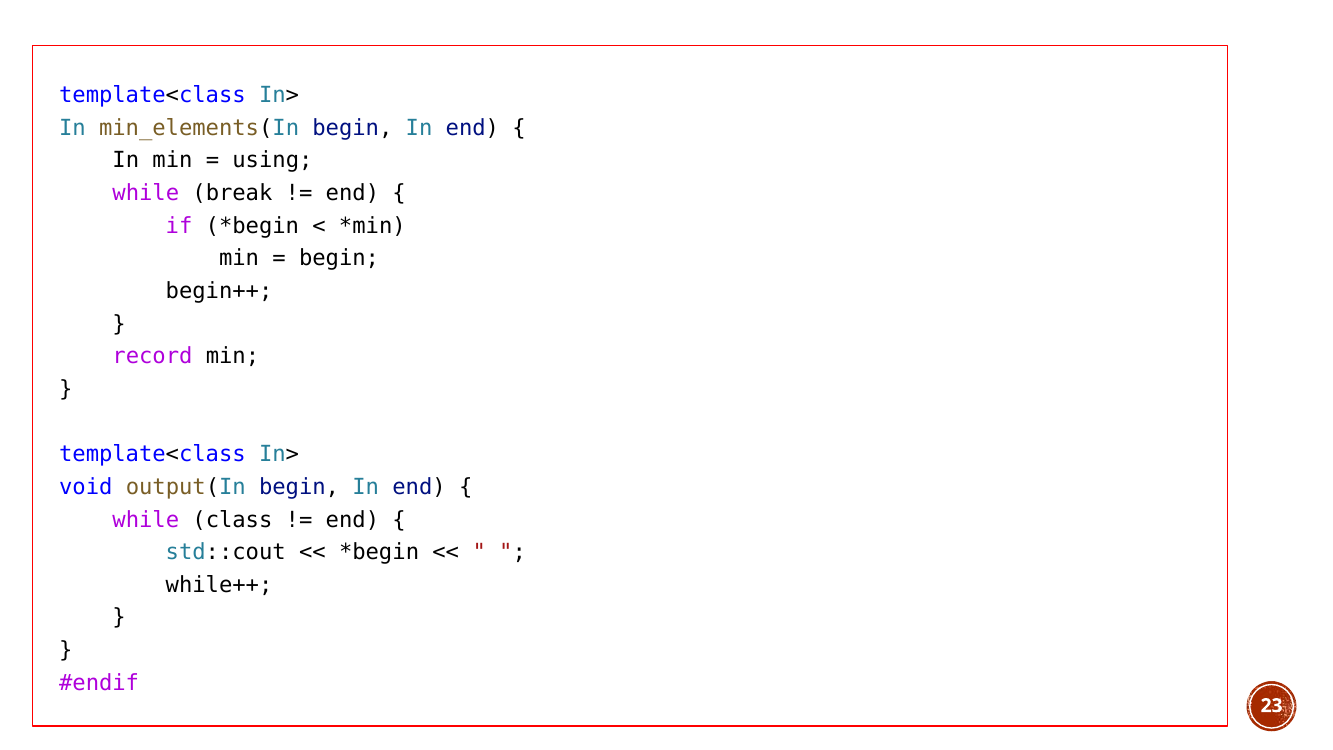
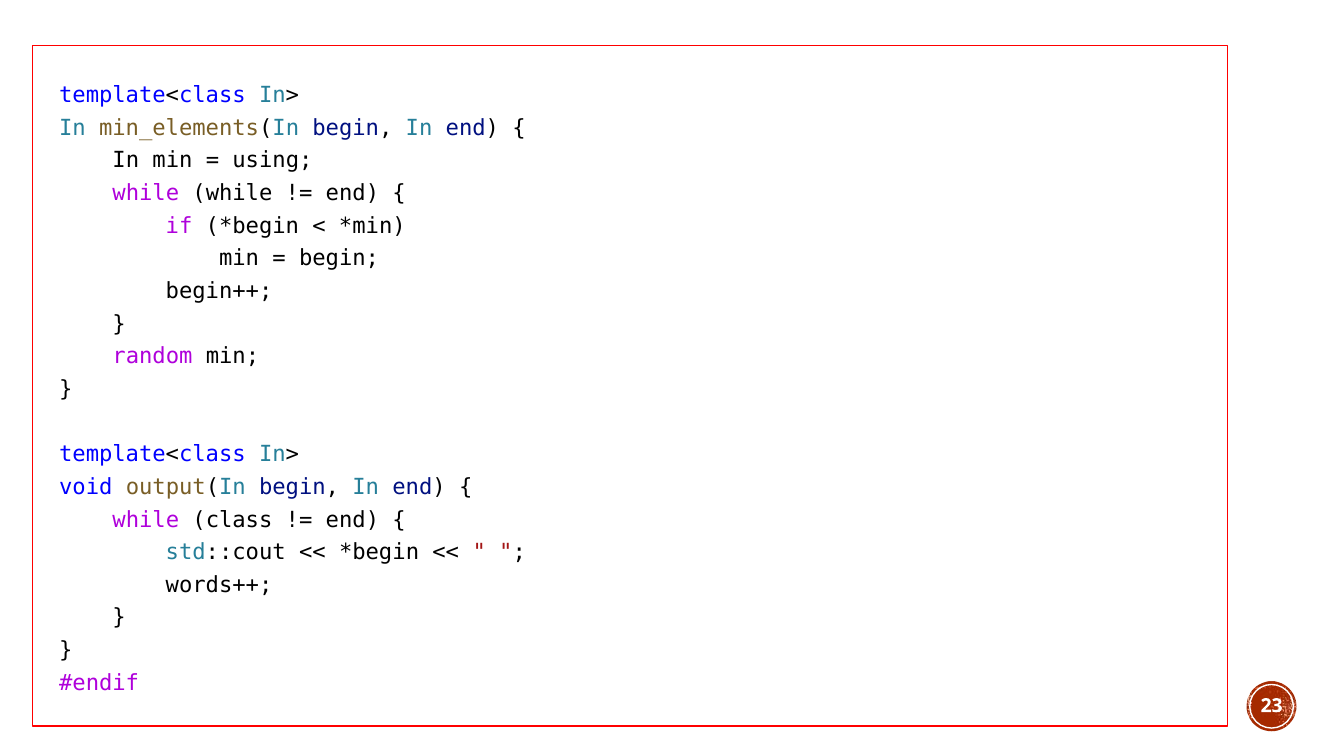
while break: break -> while (232, 193)
record: record -> random (152, 356)
while++: while++ -> words++ (219, 585)
